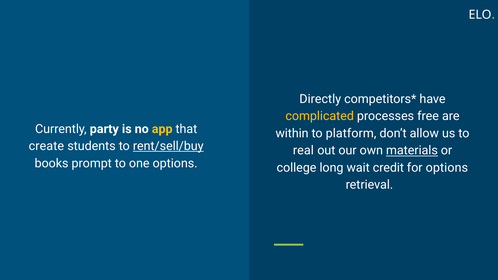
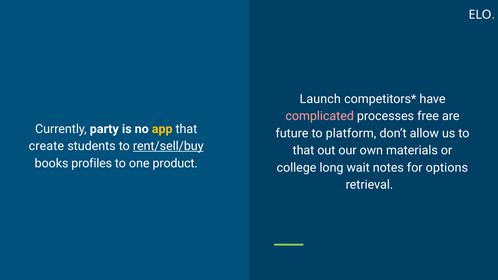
Directly: Directly -> Launch (320, 99)
complicated colour: yellow -> pink (320, 116)
within: within -> future (292, 133)
real: real -> that (303, 151)
materials underline: present -> none (412, 151)
prompt: prompt -> profiles (92, 163)
one options: options -> product (175, 163)
credit: credit -> notes (388, 168)
